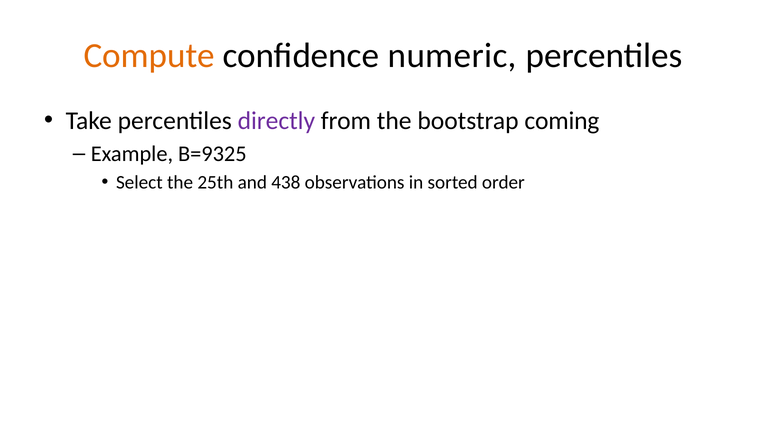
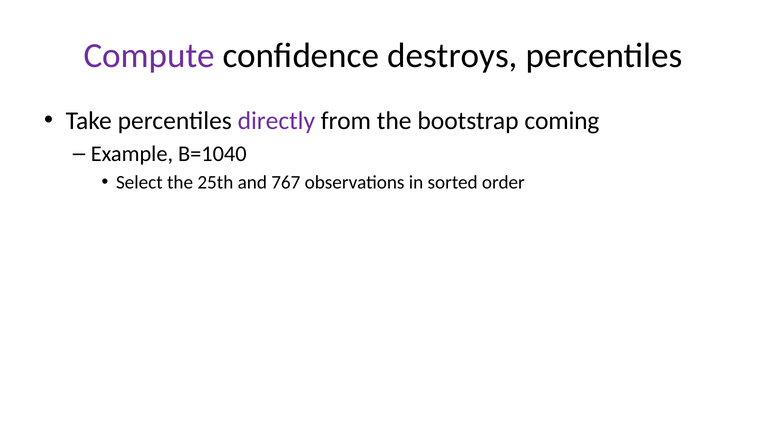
Compute colour: orange -> purple (149, 56)
numeric: numeric -> destroys (452, 56)
B=9325: B=9325 -> B=1040 (212, 154)
438: 438 -> 767 (286, 182)
